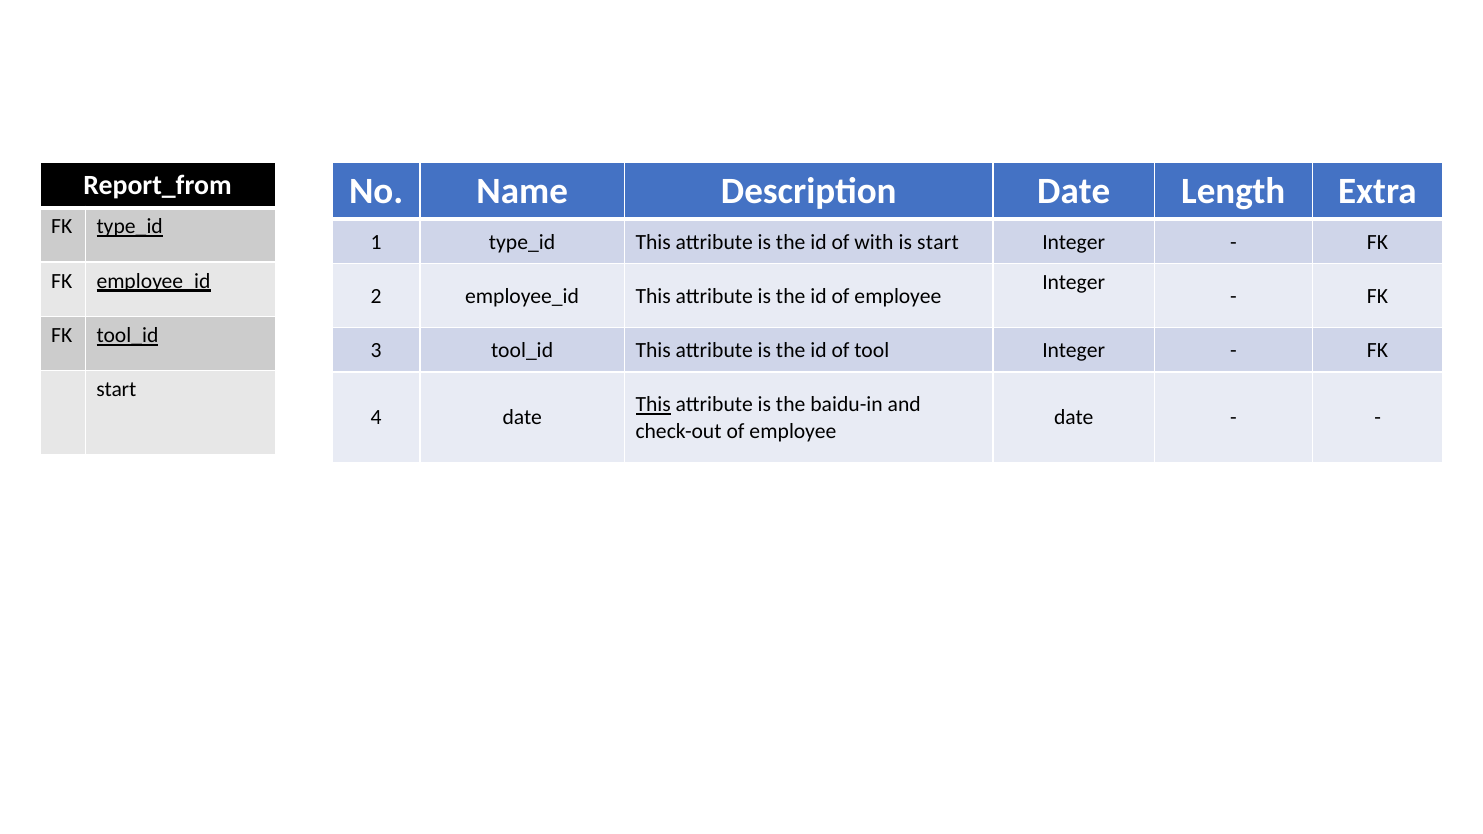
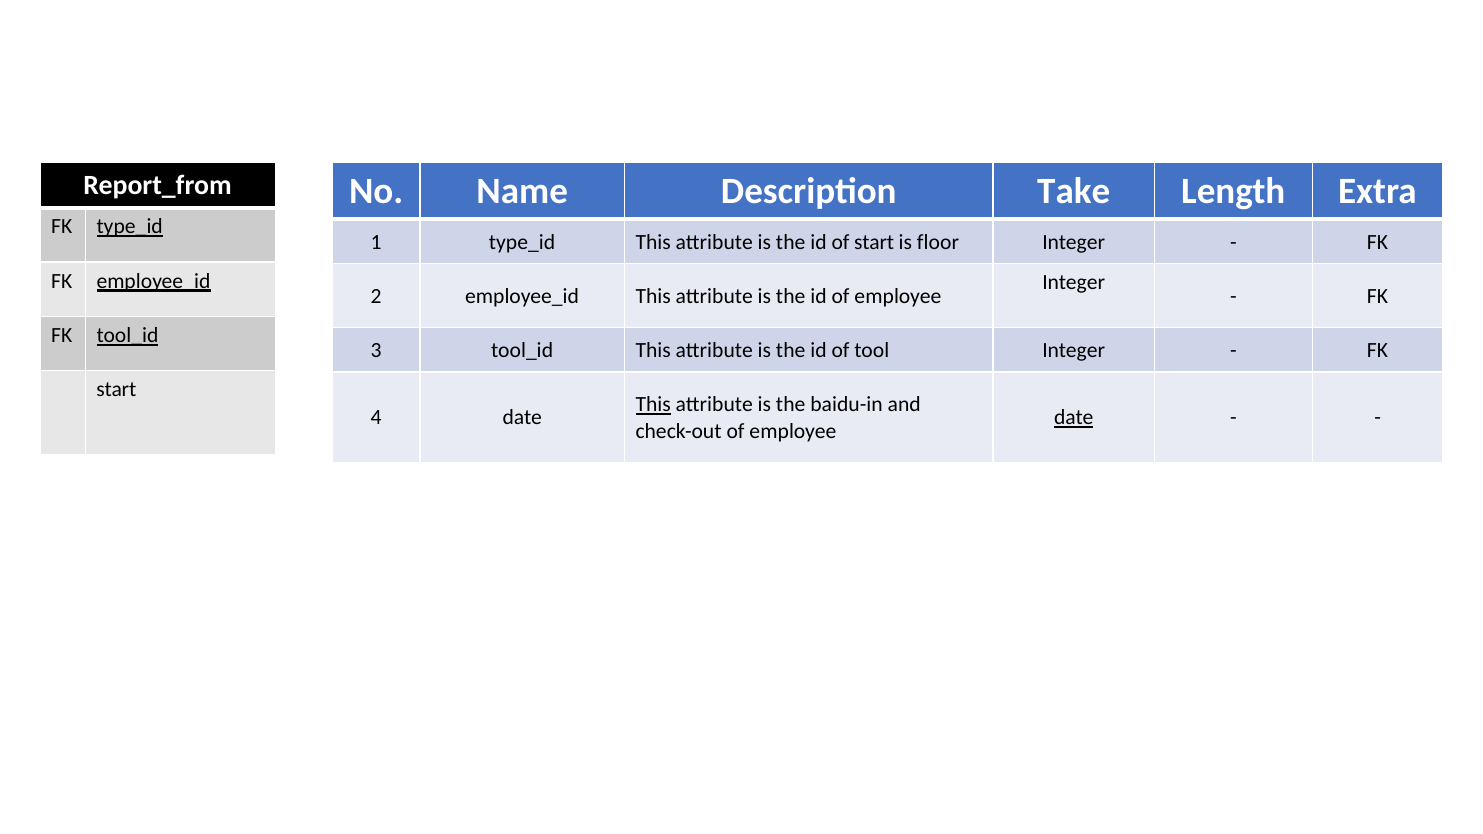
Description Date: Date -> Take (1074, 191)
of with: with -> start (874, 242)
is start: start -> floor (938, 242)
date underline: none -> present (1074, 418)
